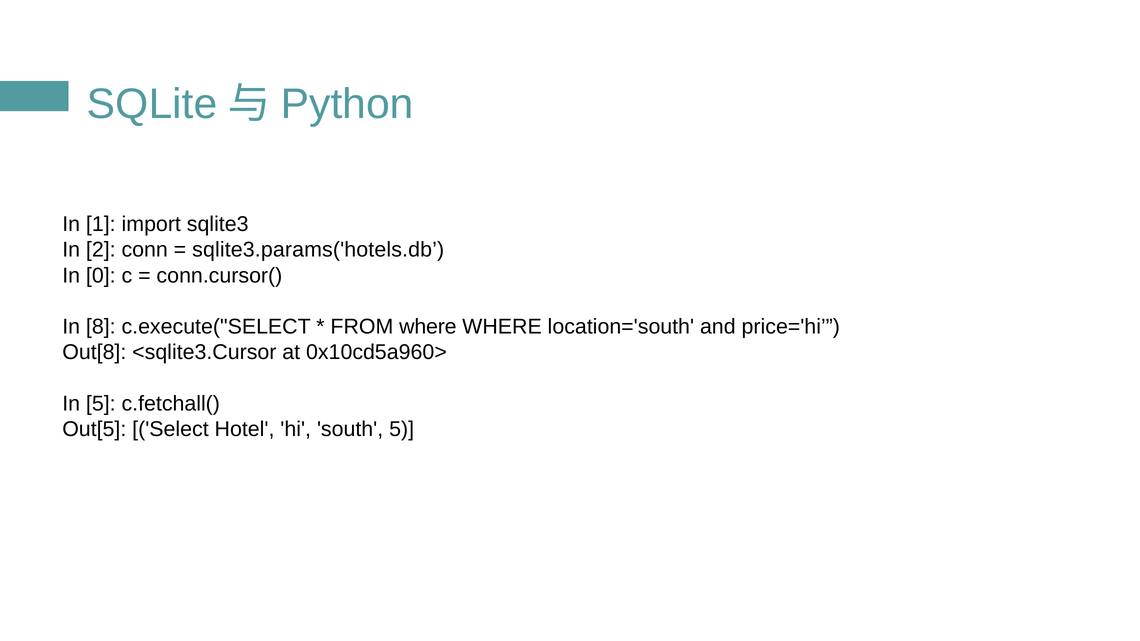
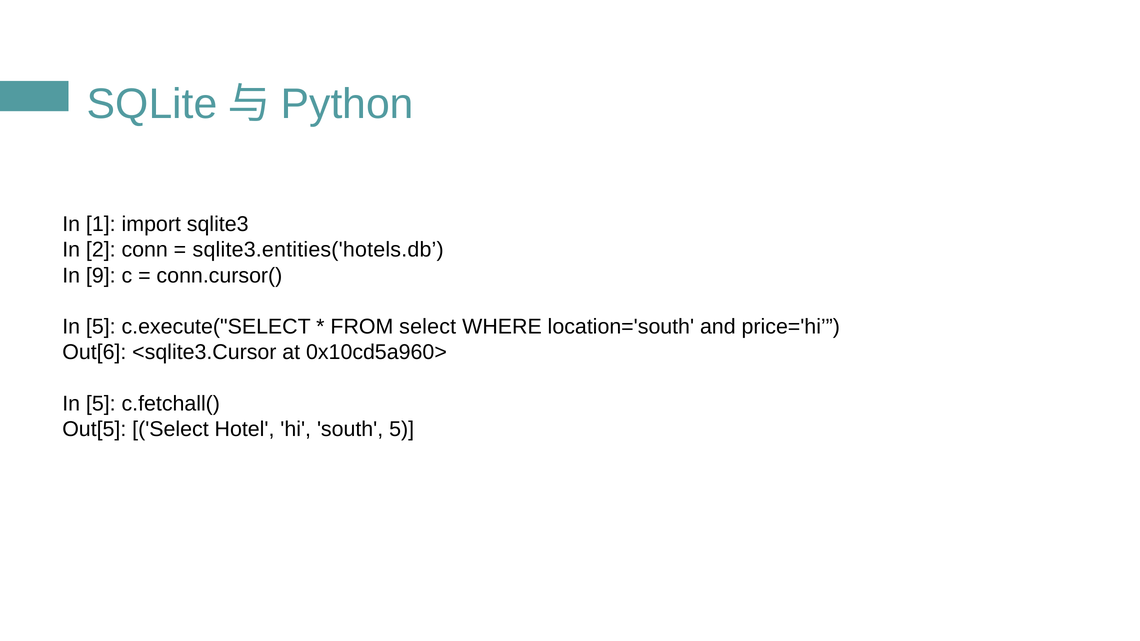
sqlite3.params('hotels.db: sqlite3.params('hotels.db -> sqlite3.entities('hotels.db (318, 250)
0: 0 -> 9 (101, 276)
8: 8 -> 5 (101, 327)
FROM where: where -> select (428, 327)
Out[8: Out[8 -> Out[6 (94, 353)
